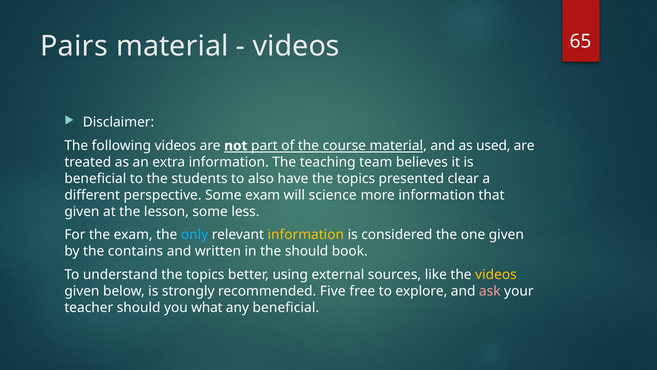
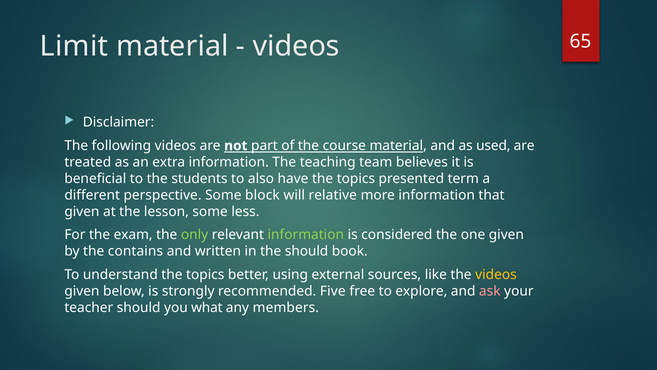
Pairs: Pairs -> Limit (74, 46)
clear: clear -> term (463, 178)
Some exam: exam -> block (262, 195)
science: science -> relative (333, 195)
only colour: light blue -> light green (195, 235)
information colour: yellow -> light green (306, 235)
any beneficial: beneficial -> members (286, 307)
